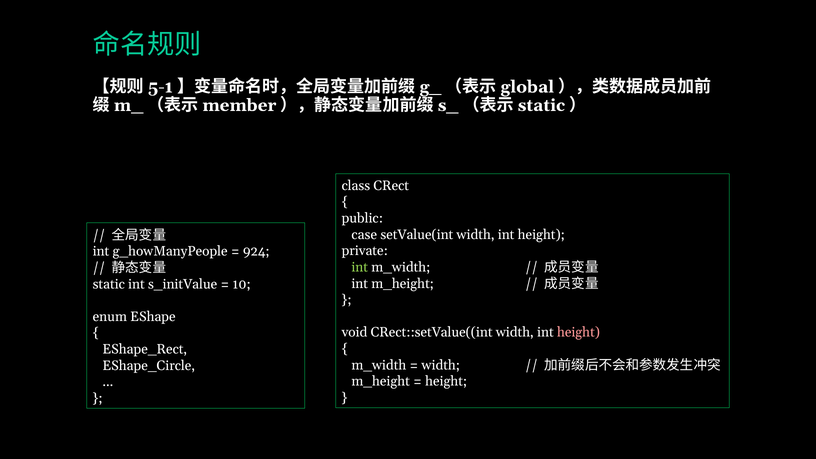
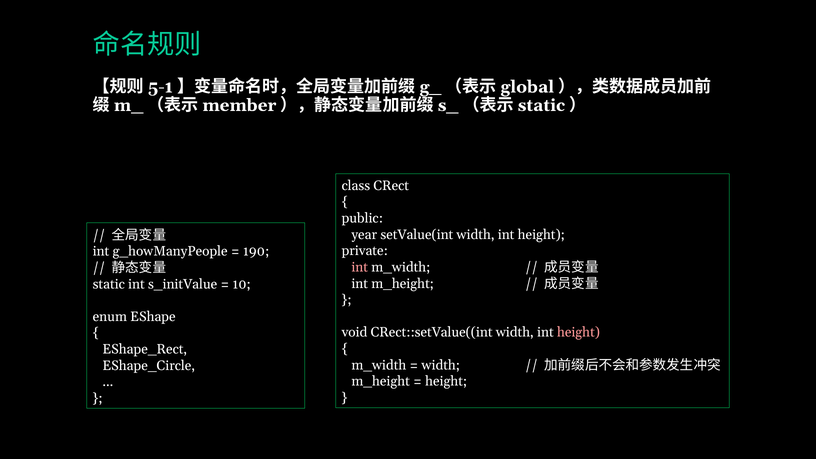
case: case -> year (364, 235)
924: 924 -> 190 (256, 251)
int colour: light green -> pink (360, 267)
